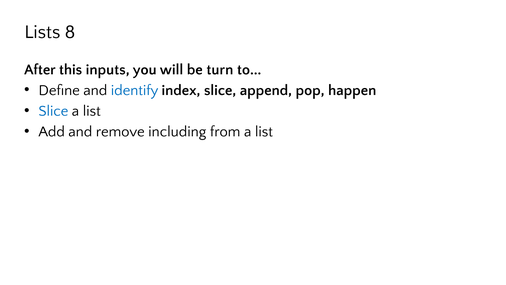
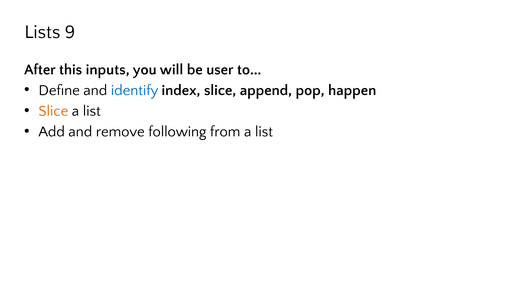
8: 8 -> 9 (70, 32)
turn: turn -> user (220, 69)
Slice colour: blue -> orange (53, 111)
including: including -> following (177, 131)
